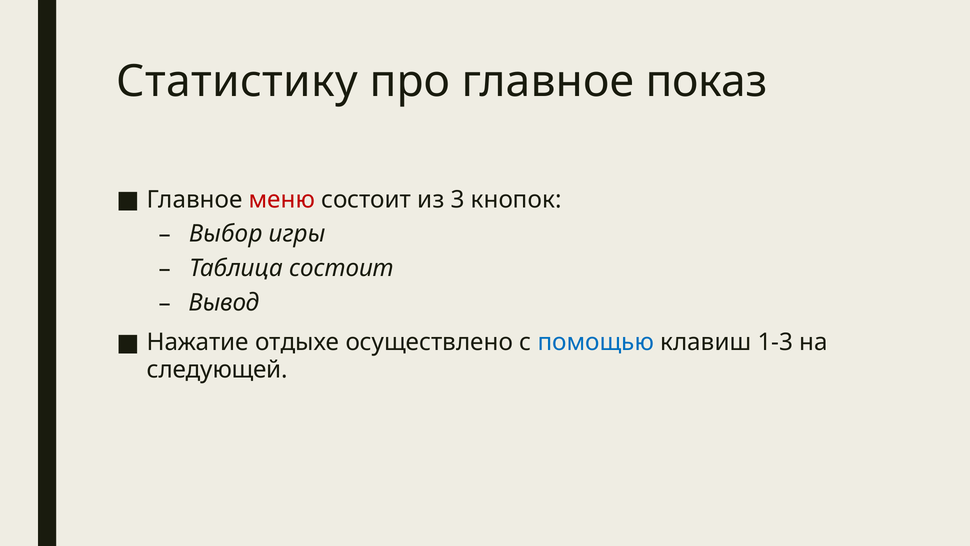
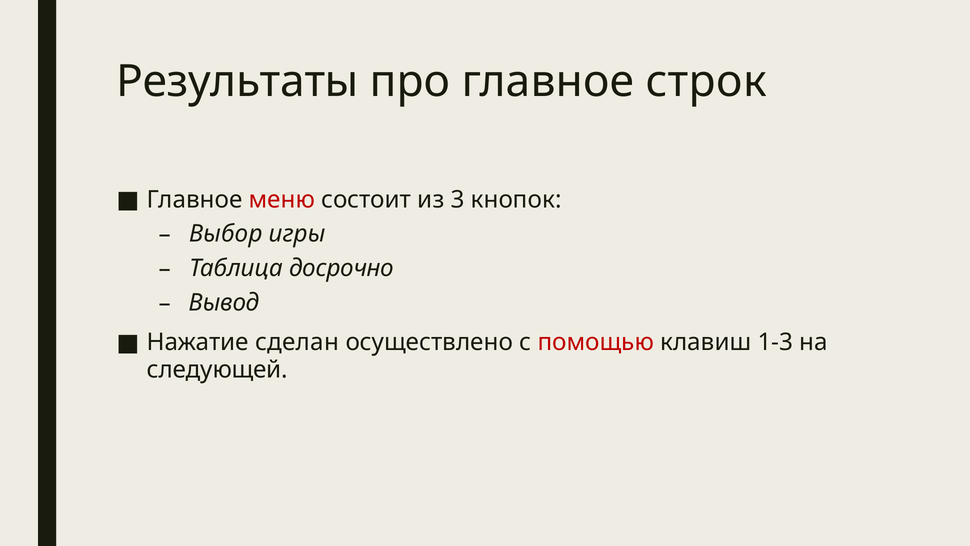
Статистику: Статистику -> Результаты (237, 82)
показ: показ -> строк (706, 82)
Таблица состоит: состоит -> досрочно (342, 268)
отдыхе: отдыхе -> сделан (297, 342)
помощью colour: blue -> red (596, 342)
